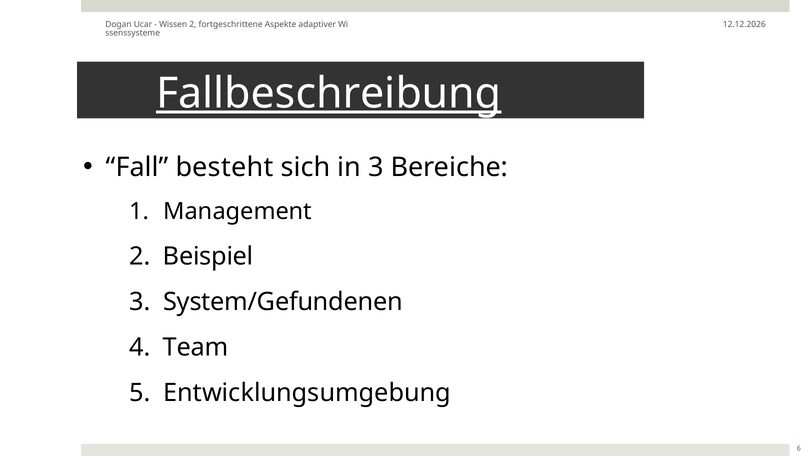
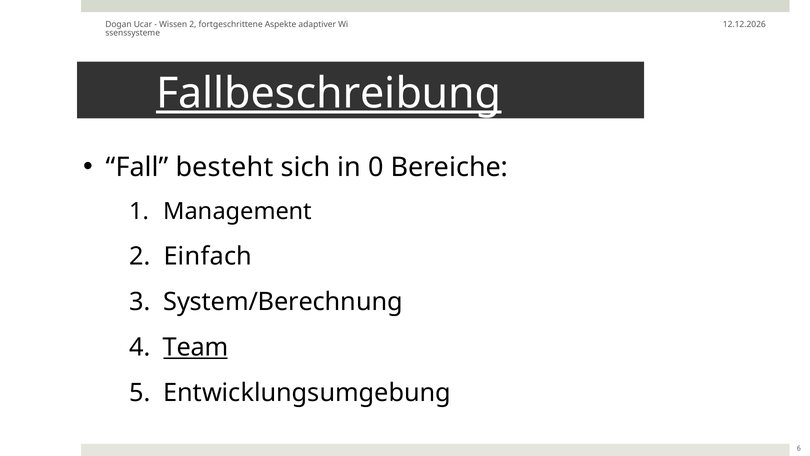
in 3: 3 -> 0 (376, 167)
Beispiel: Beispiel -> Einfach (208, 256)
System/Gefundenen: System/Gefundenen -> System/Berechnung (283, 302)
Team underline: none -> present (196, 347)
